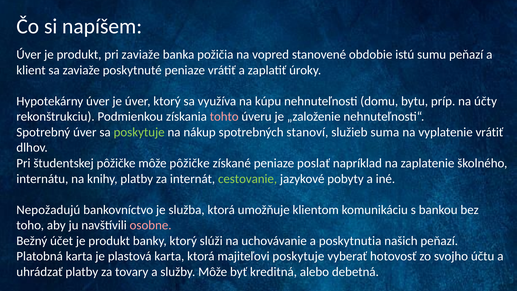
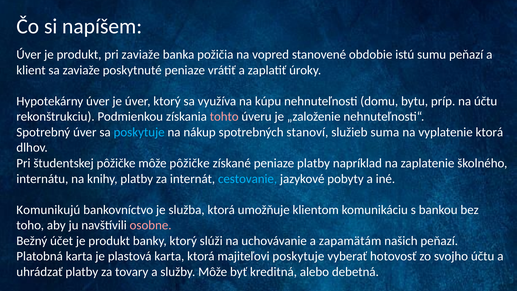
na účty: účty -> účtu (486, 101)
poskytuje colour: light green -> light blue (139, 132)
vyplatenie vrátiť: vrátiť -> ktorá (489, 132)
peniaze poslať: poslať -> platby (314, 163)
cestovanie colour: light green -> light blue (248, 179)
Nepožadujú: Nepožadujú -> Komunikujú (48, 210)
poskytnutia: poskytnutia -> zapamätám (350, 241)
